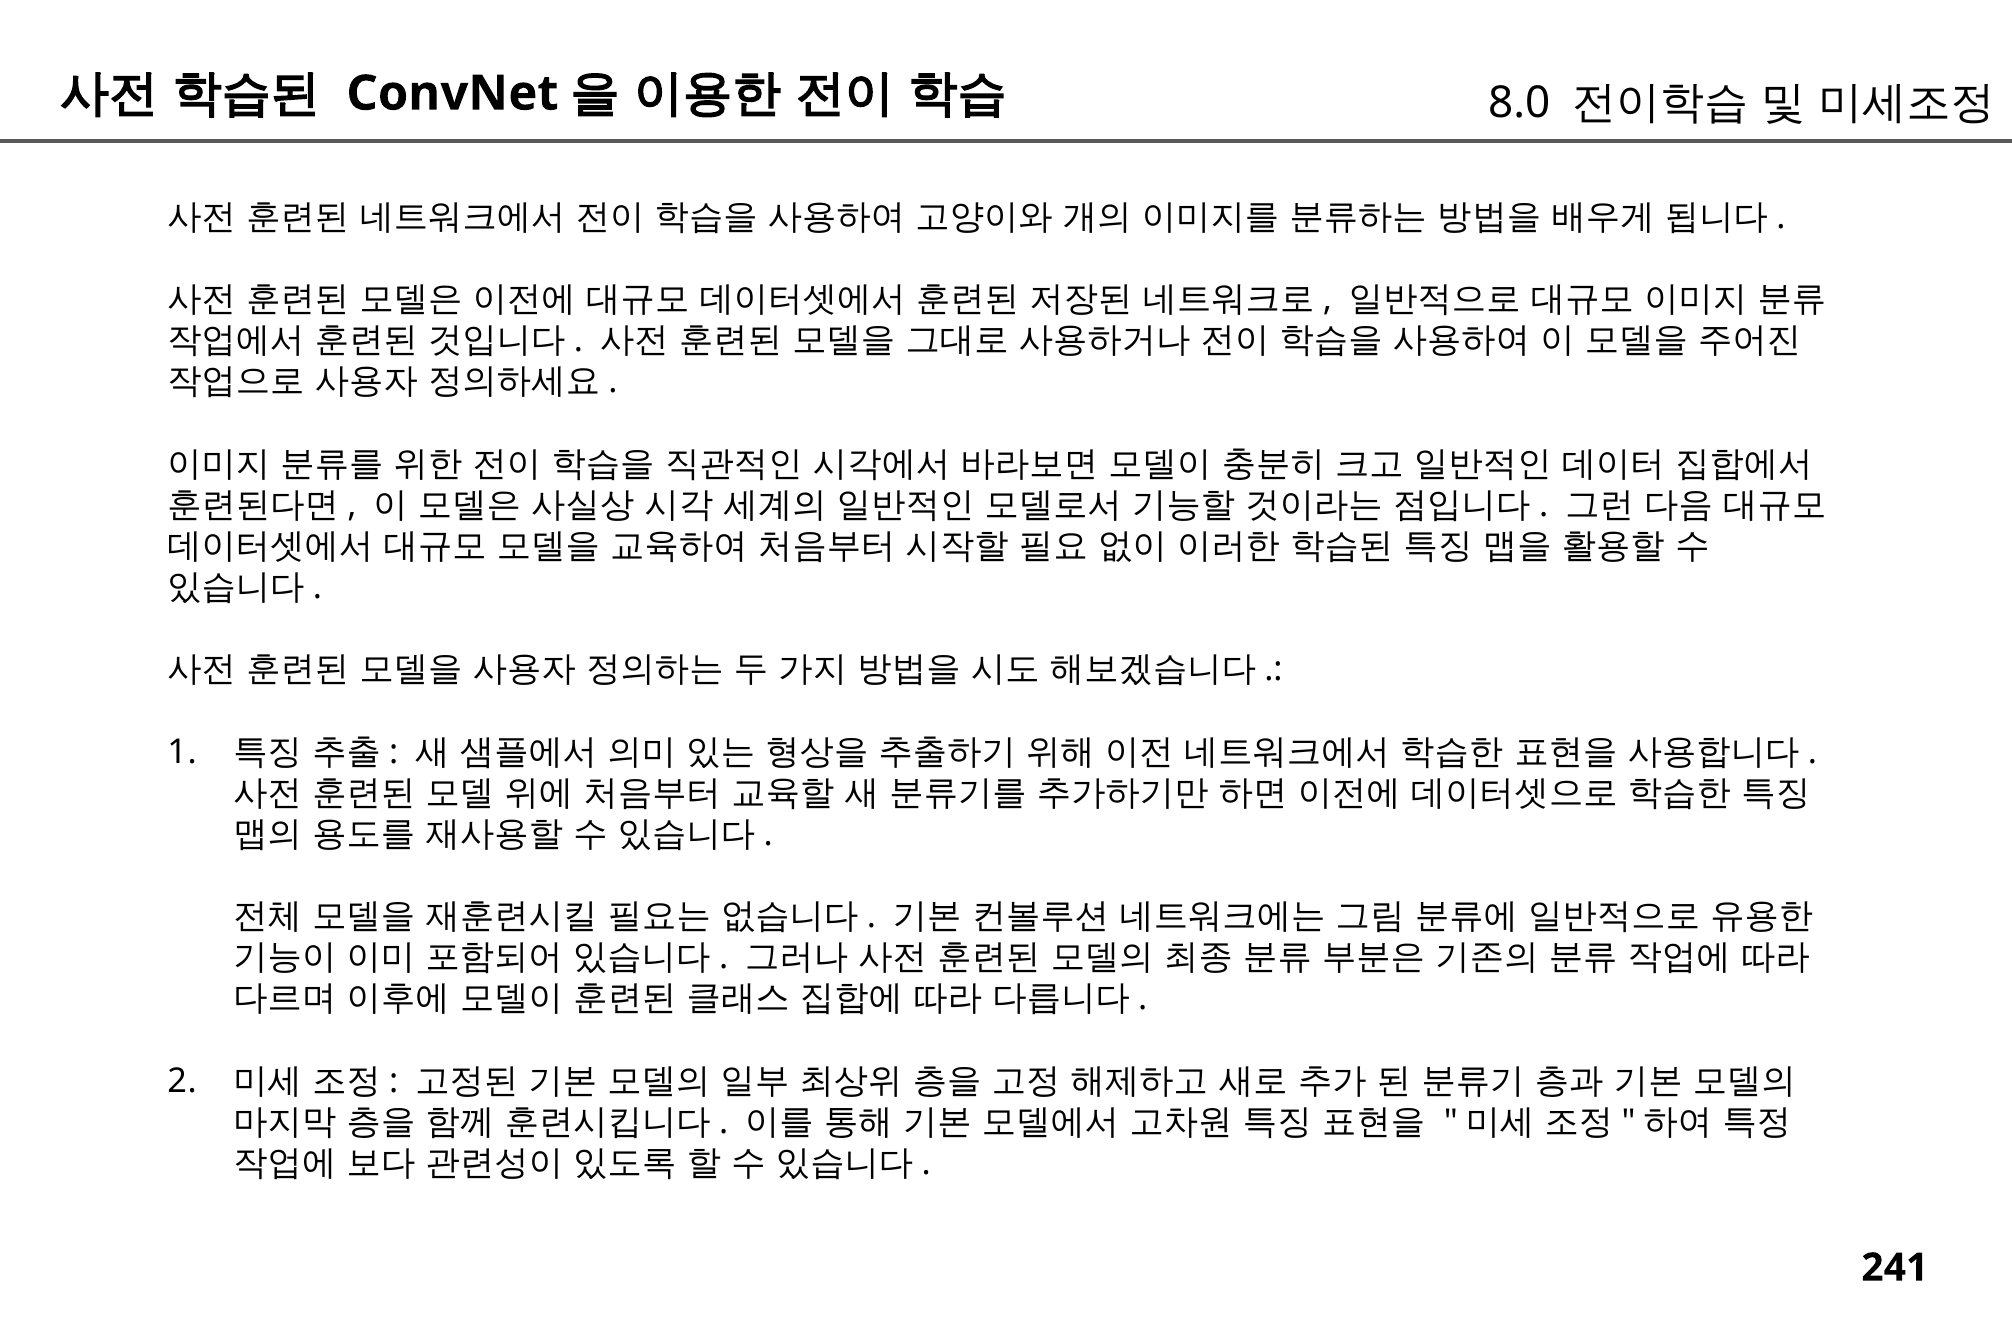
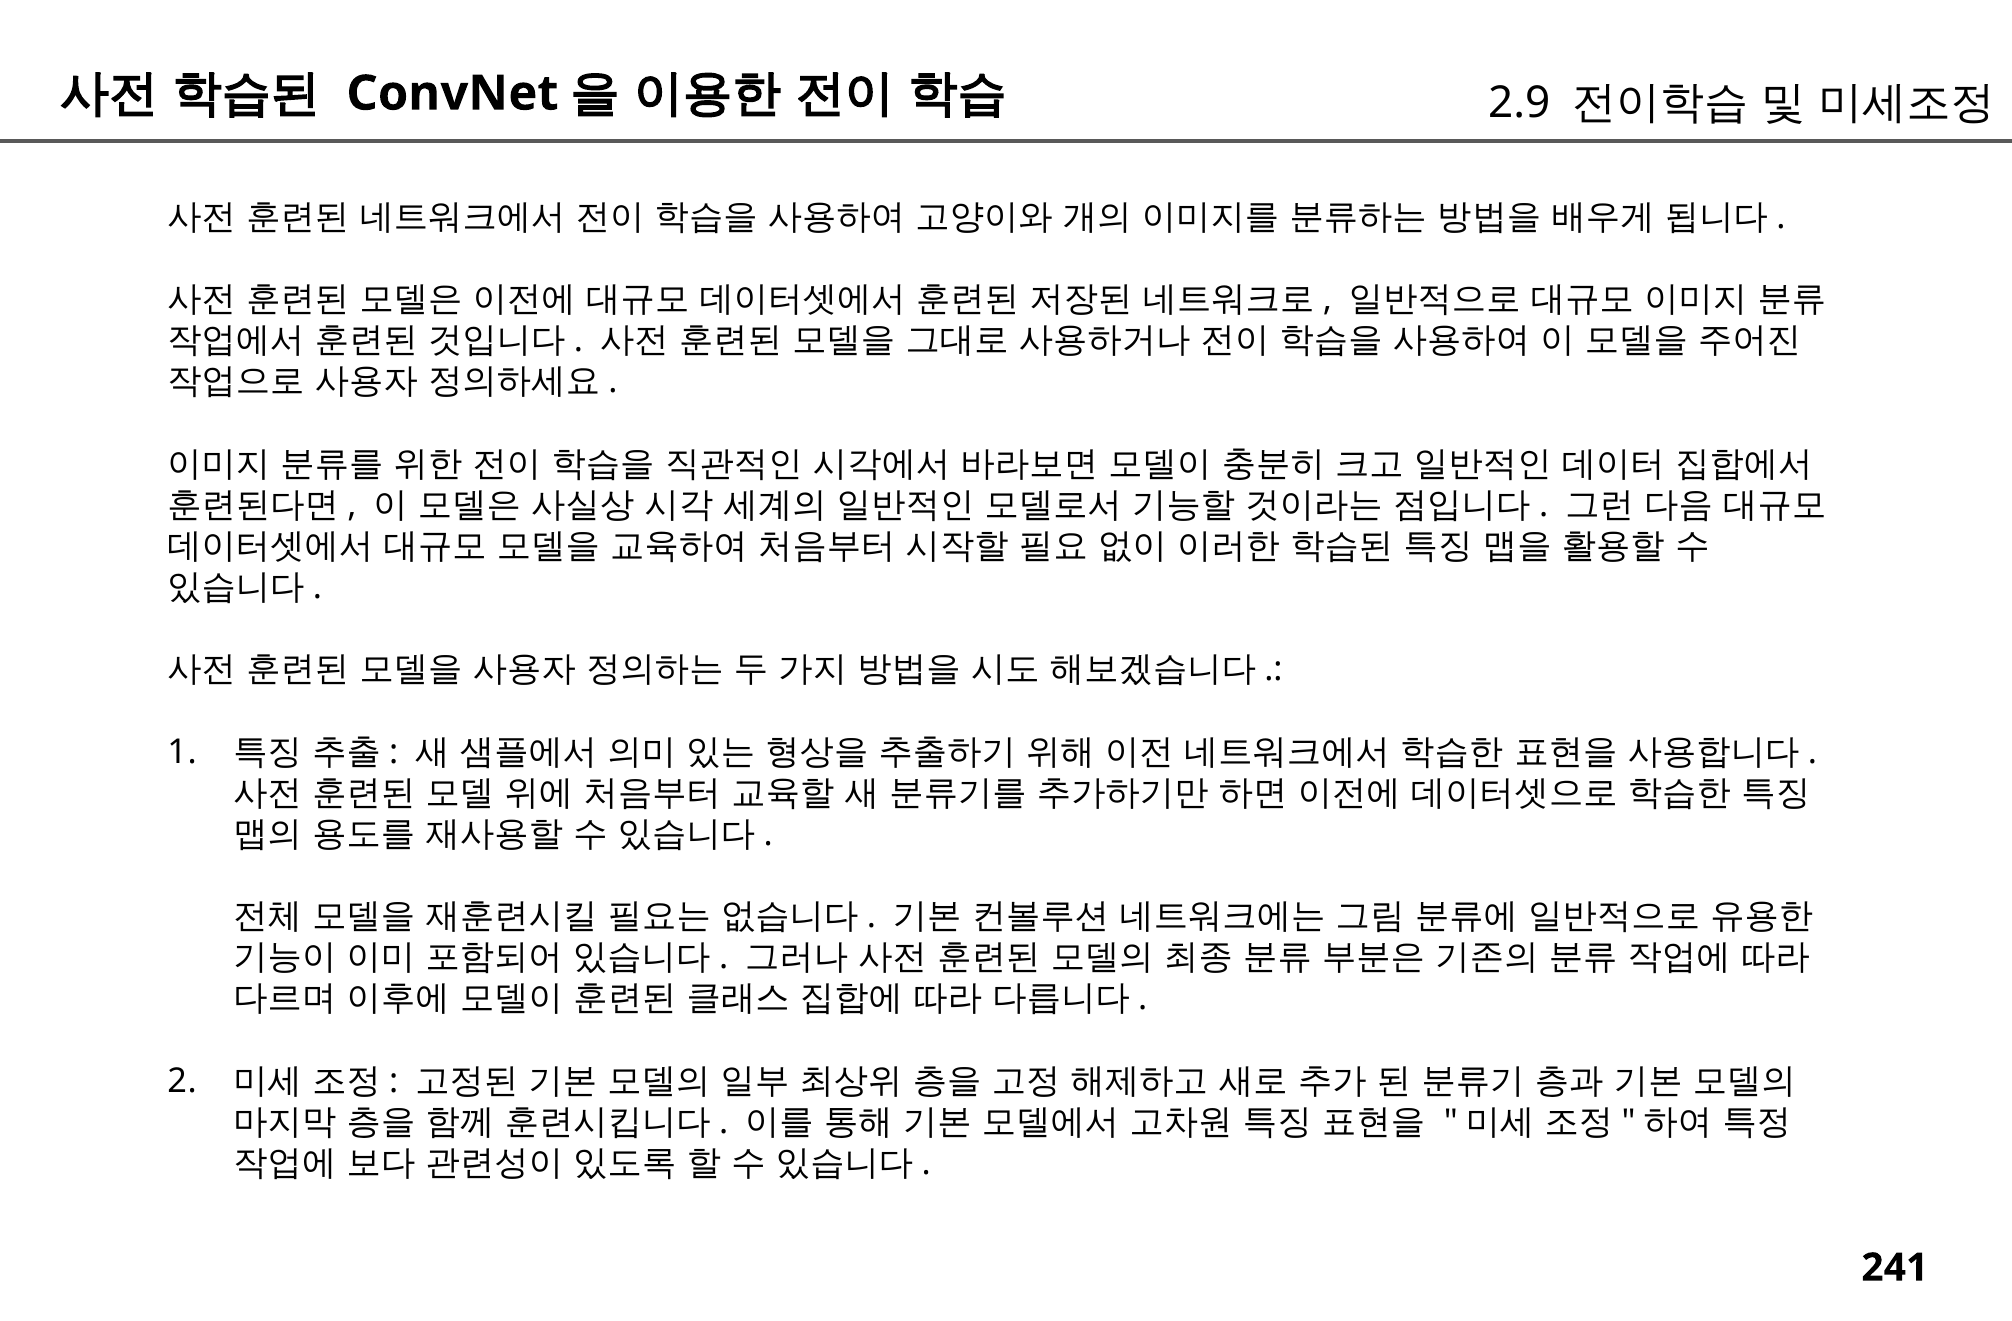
8.0: 8.0 -> 2.9 (1519, 103)
